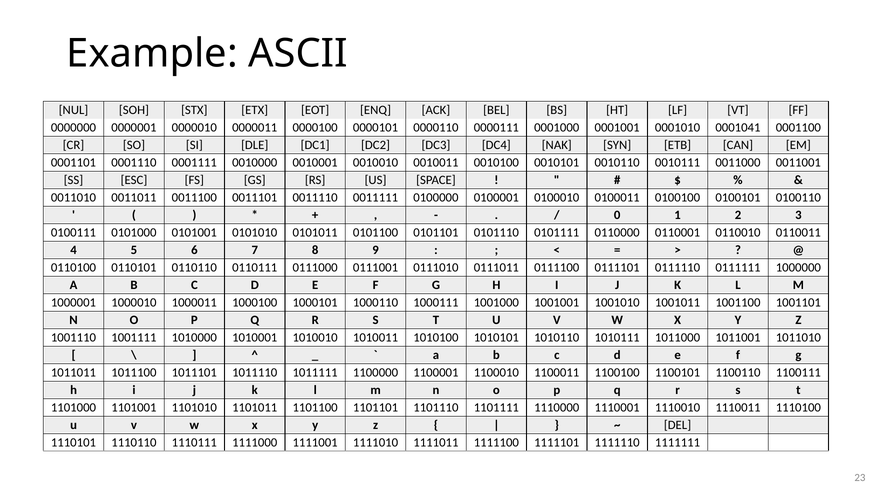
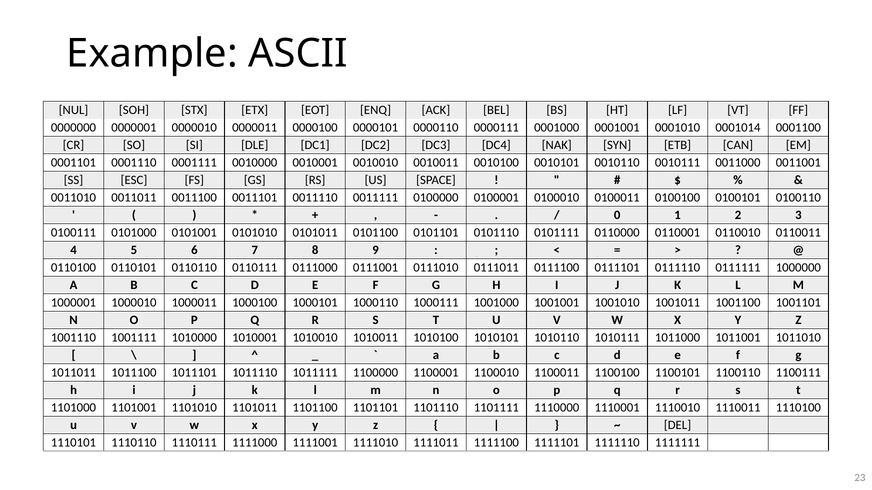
0001041: 0001041 -> 0001014 (738, 128)
